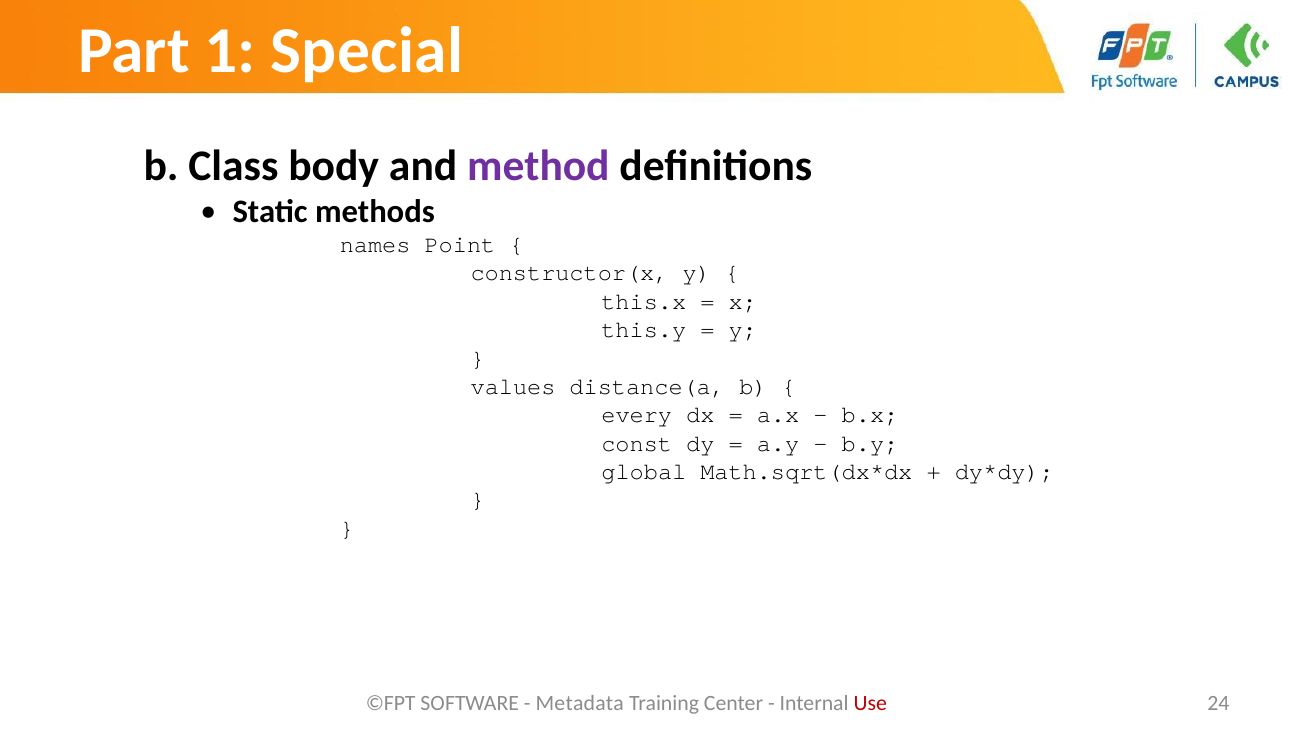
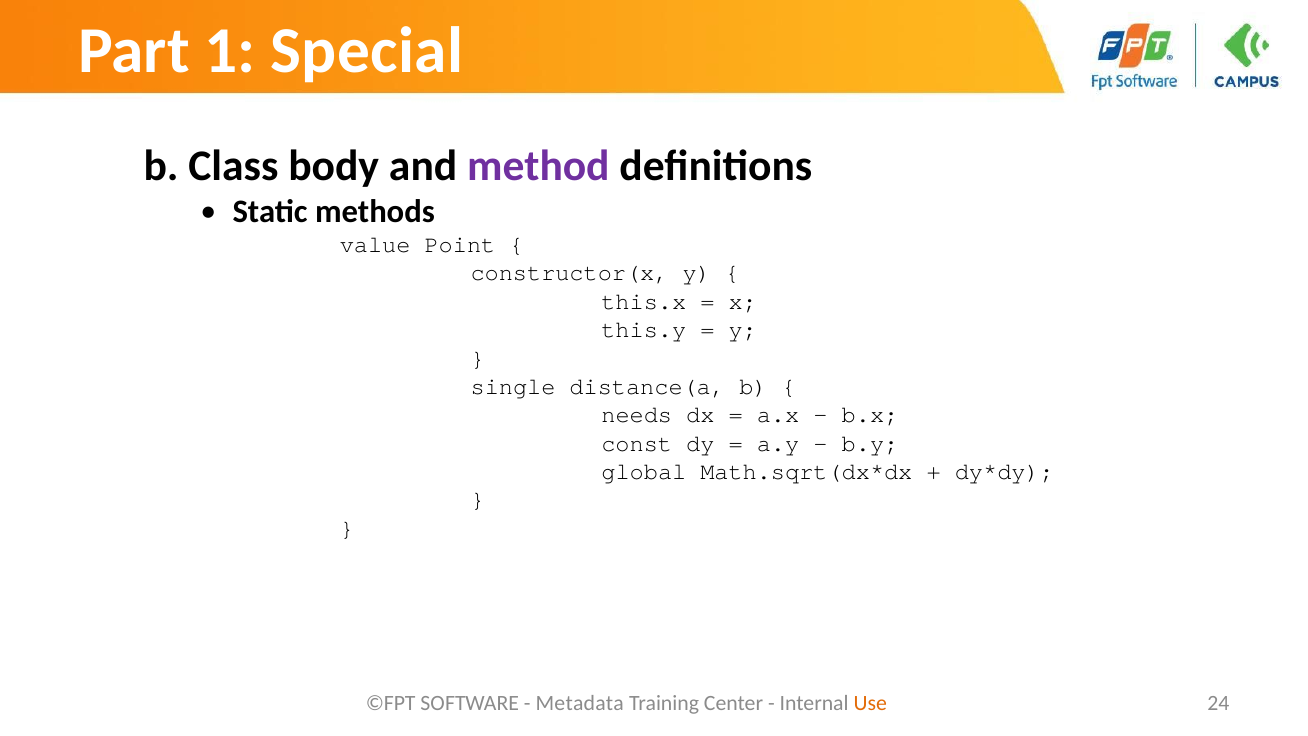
names: names -> value (375, 245)
values: values -> single (513, 387)
every: every -> needs (637, 415)
Use colour: red -> orange (870, 703)
